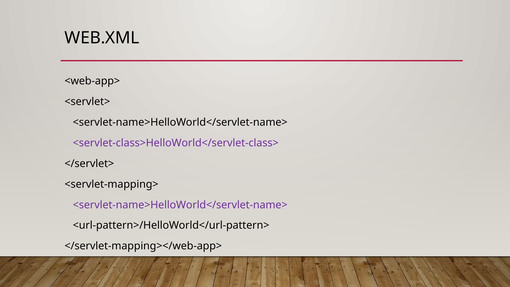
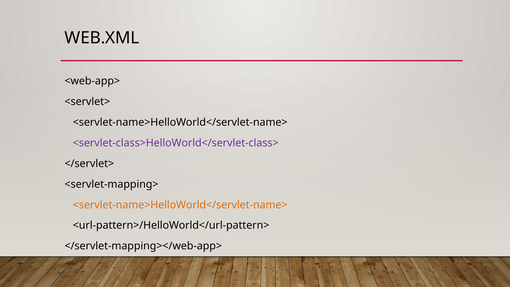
<servlet-name>HelloWorld</servlet-name> colour: purple -> orange (180, 205)
